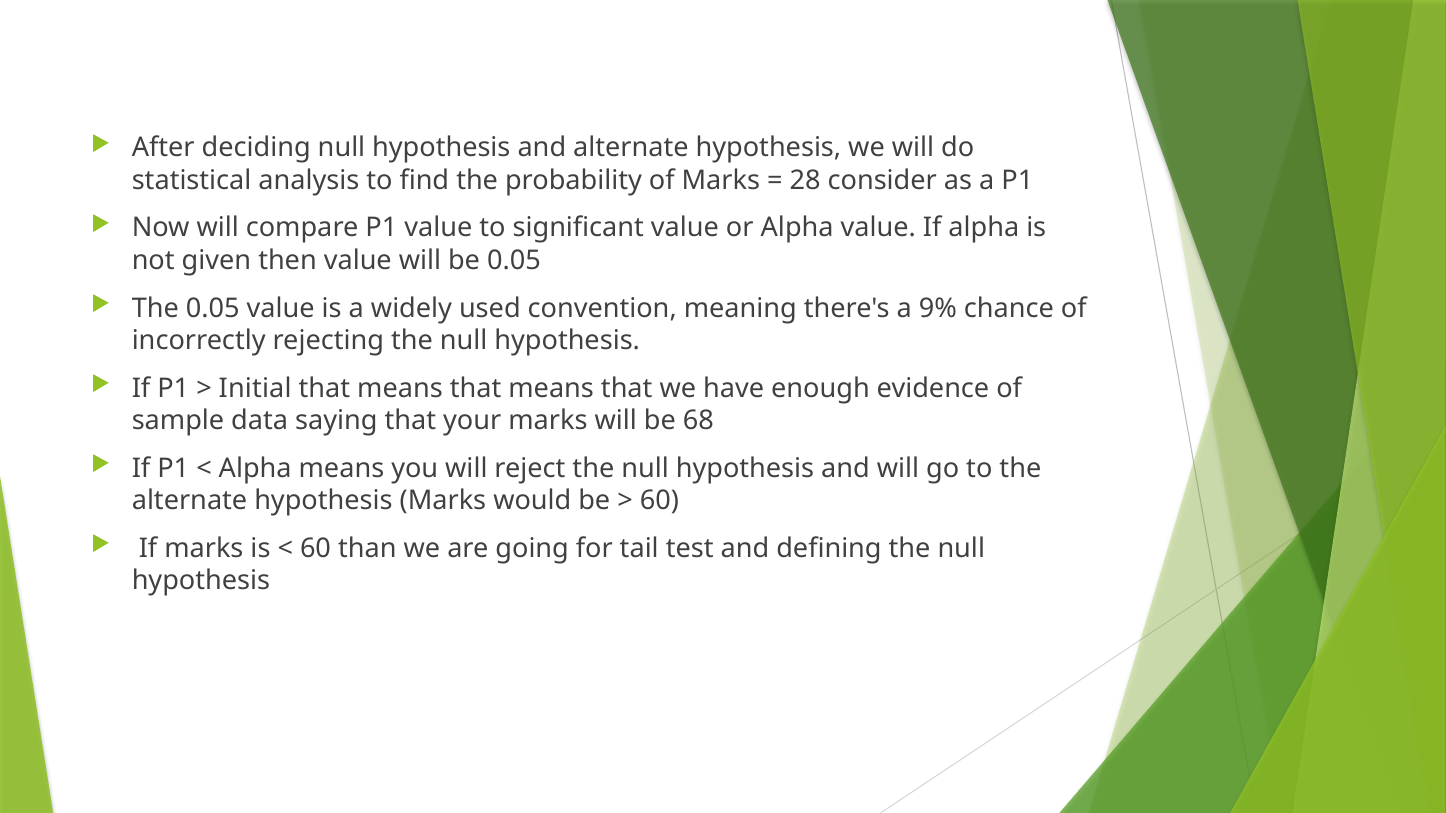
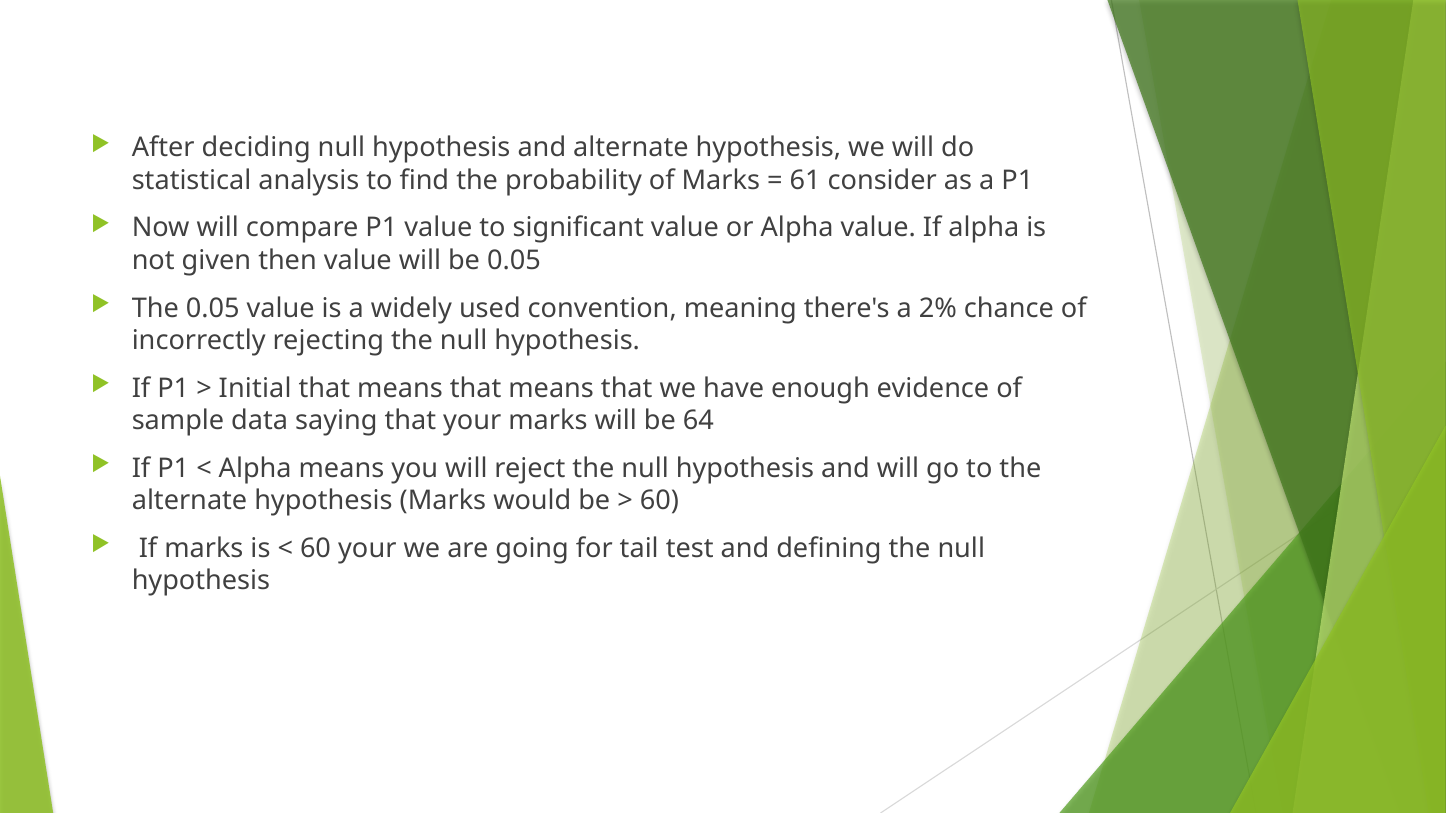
28: 28 -> 61 (805, 181)
9%: 9% -> 2% (938, 308)
68: 68 -> 64 (698, 421)
60 than: than -> your (367, 549)
